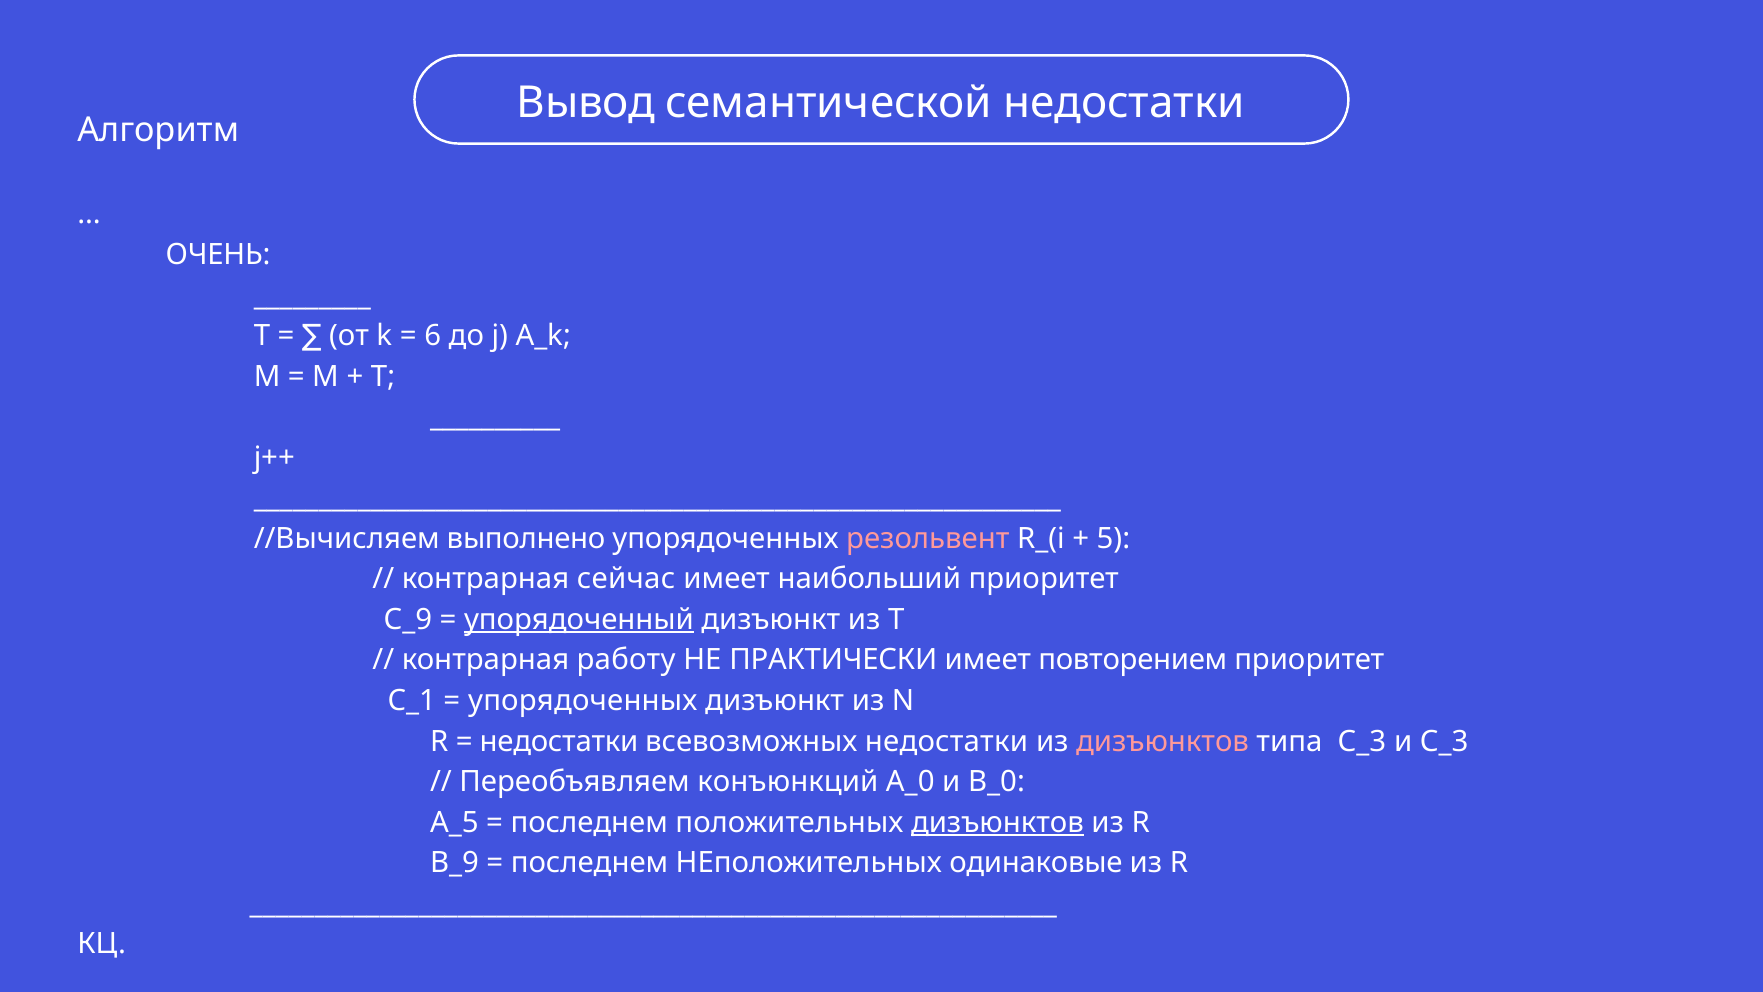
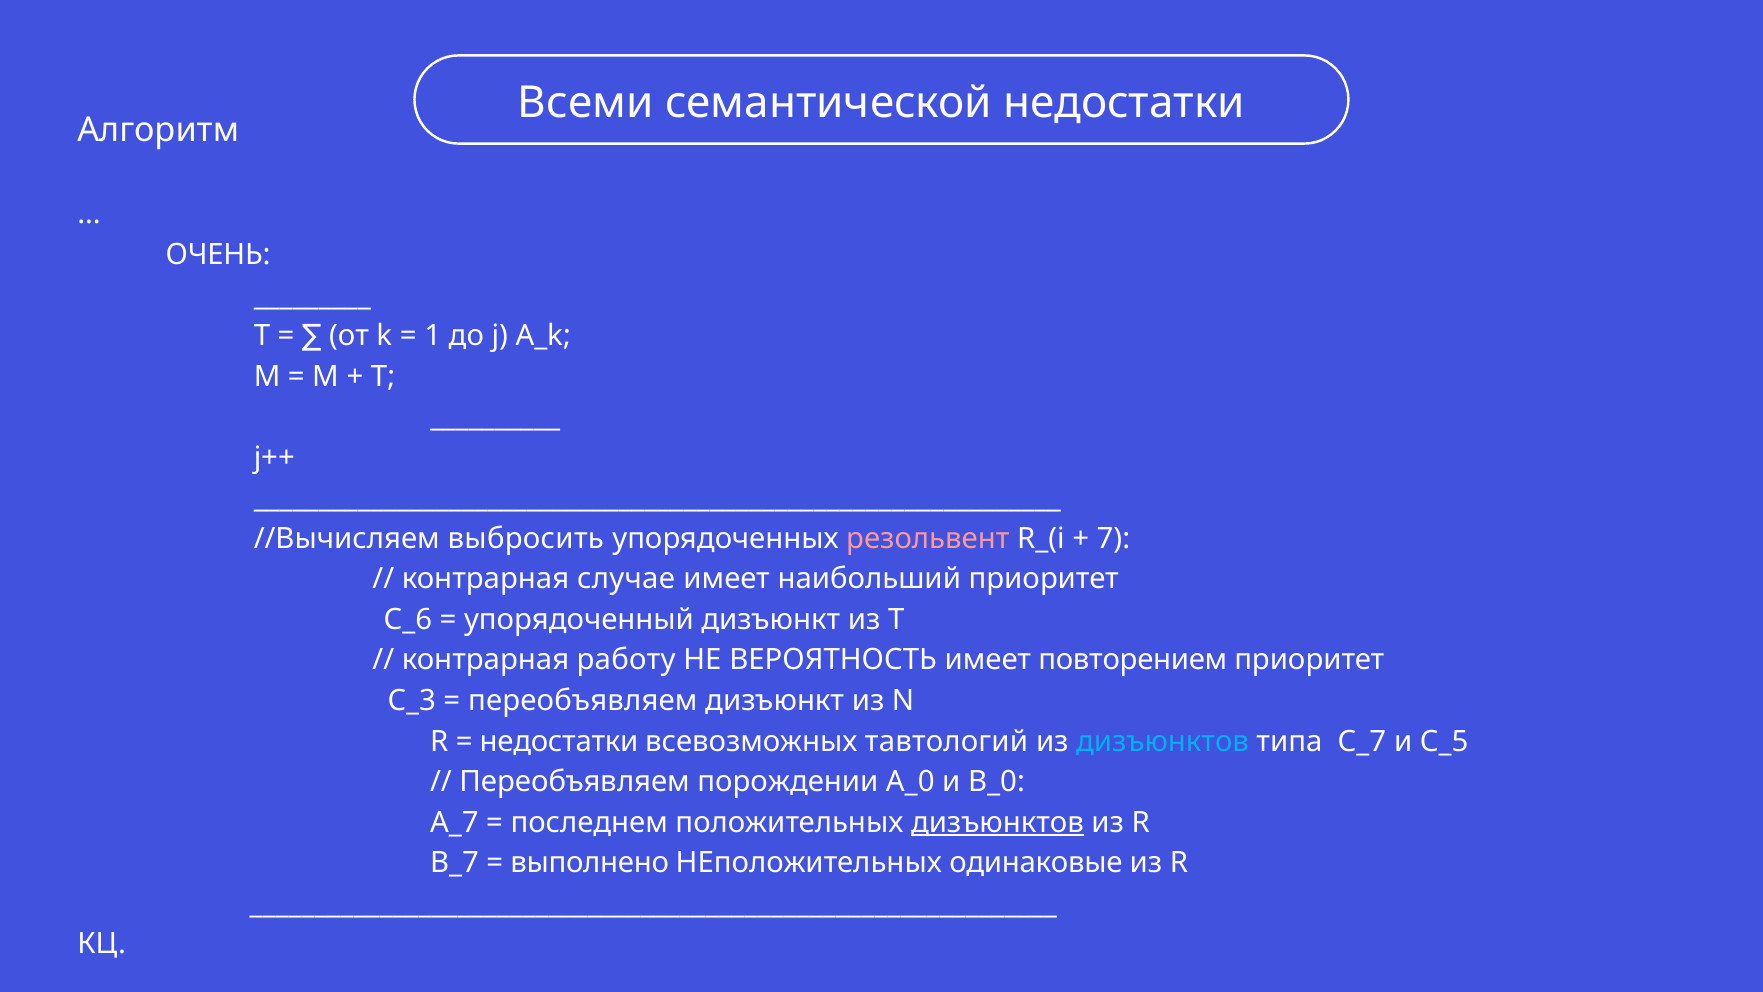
Вывод: Вывод -> Всеми (586, 102)
6: 6 -> 1 (433, 336)
выполнено: выполнено -> выбросить (526, 538)
5: 5 -> 7 (1113, 538)
сейчас: сейчас -> случае (626, 579)
С_9: С_9 -> С_6 (408, 620)
упорядоченный underline: present -> none (579, 620)
ПРАКТИЧЕСКИ: ПРАКТИЧЕСКИ -> ВЕРОЯТНОСТЬ (833, 660)
C_1: C_1 -> C_3 (412, 701)
упорядоченных: упорядоченных -> переобъявляем (583, 701)
всевозможных недостатки: недостатки -> тавтологий (947, 741)
дизъюнктов colour: pink -> light blue (1163, 741)
типа С_3: С_3 -> С_7 (1362, 741)
и С_3: С_3 -> С_5 (1444, 741)
конъюнкций: конъюнкций -> порождении (788, 782)
A_5: A_5 -> A_7 (454, 822)
B_9: B_9 -> B_7 (454, 863)
последнем: последнем -> выполнено (590, 863)
